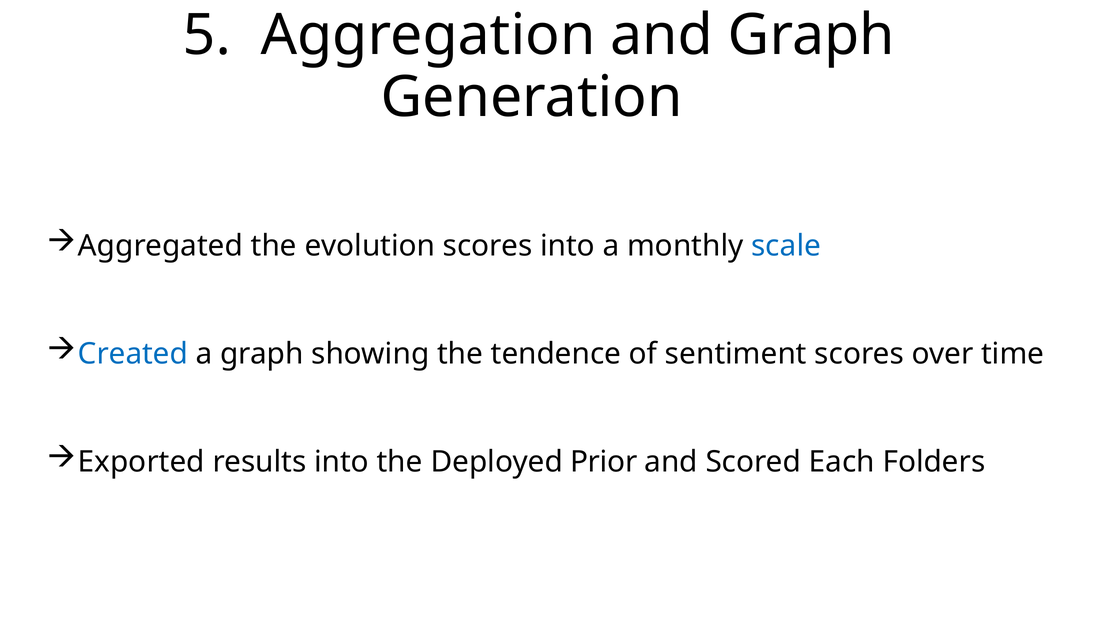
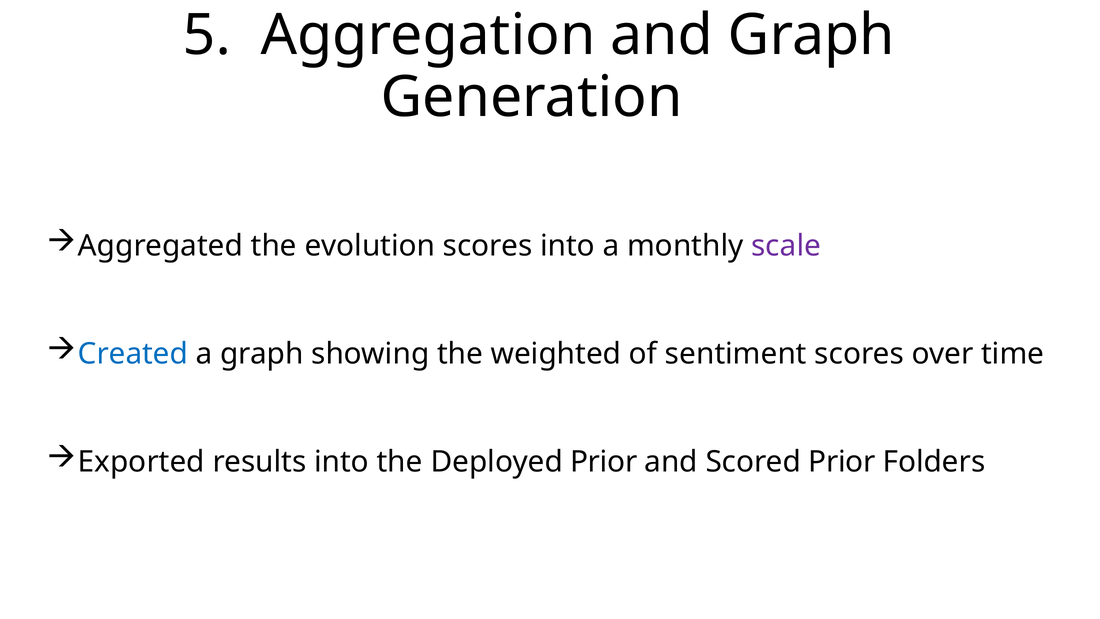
scale colour: blue -> purple (786, 246)
tendence: tendence -> weighted (556, 354)
Scored Each: Each -> Prior (842, 462)
